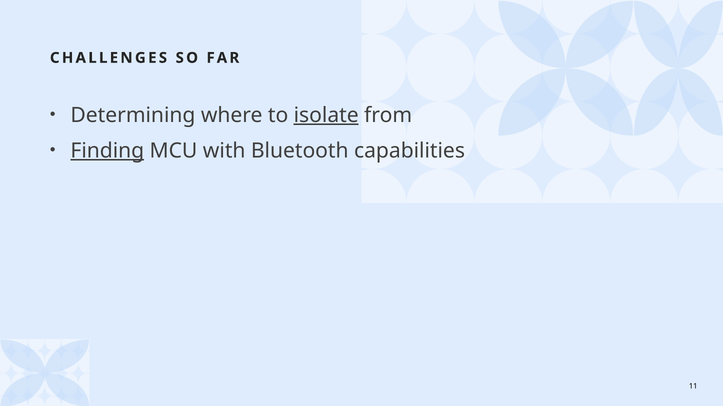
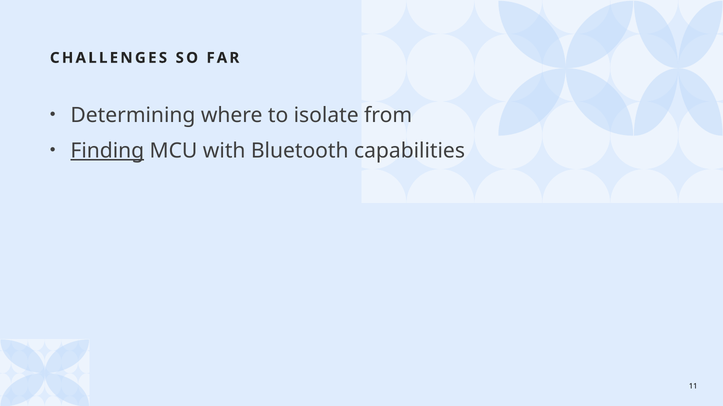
isolate underline: present -> none (326, 115)
